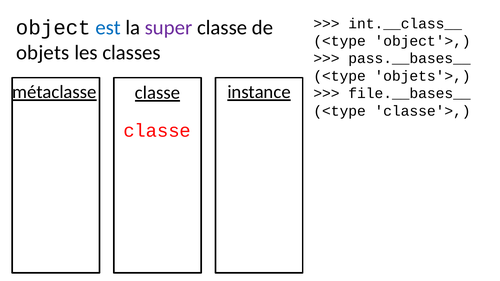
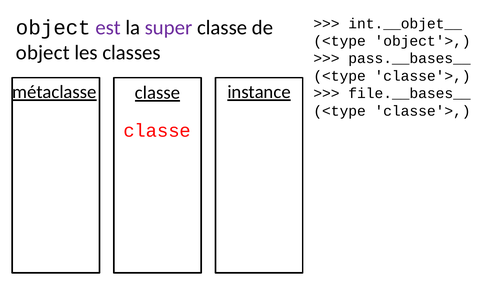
int.__class__: int.__class__ -> int.__objet__ (405, 24)
est colour: blue -> purple (108, 28)
objets: objets -> object (43, 53)
objets'>: objets'> -> classe'> (423, 76)
